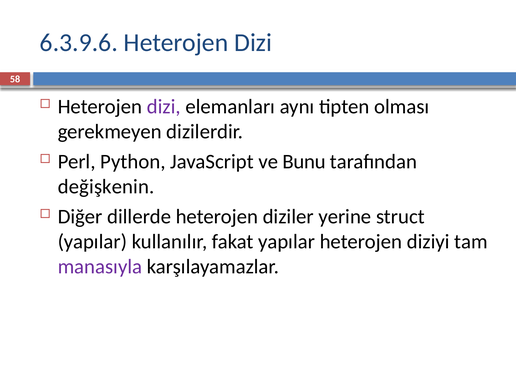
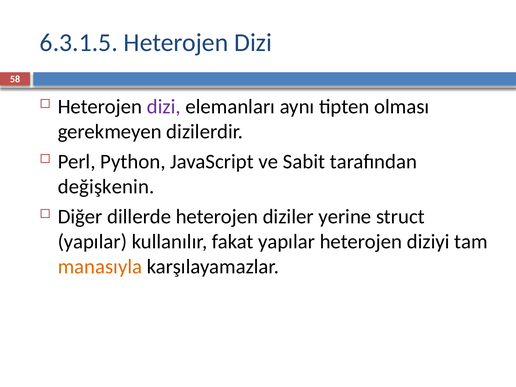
6.3.9.6: 6.3.9.6 -> 6.3.1.5 (79, 43)
Bunu: Bunu -> Sabit (304, 162)
manasıyla colour: purple -> orange (100, 266)
